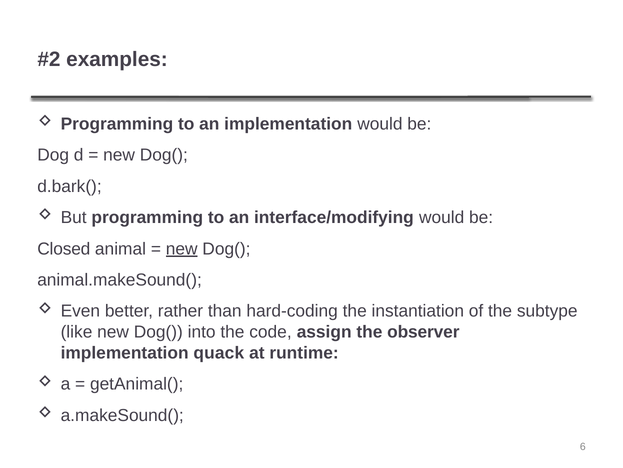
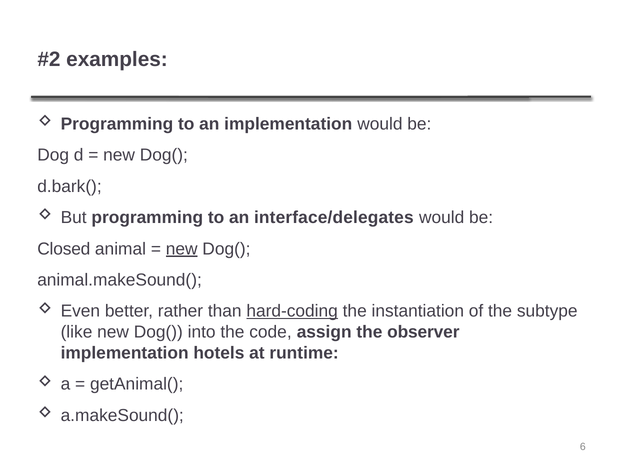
interface/modifying: interface/modifying -> interface/delegates (334, 217)
hard-coding underline: none -> present (292, 311)
quack: quack -> hotels (219, 352)
